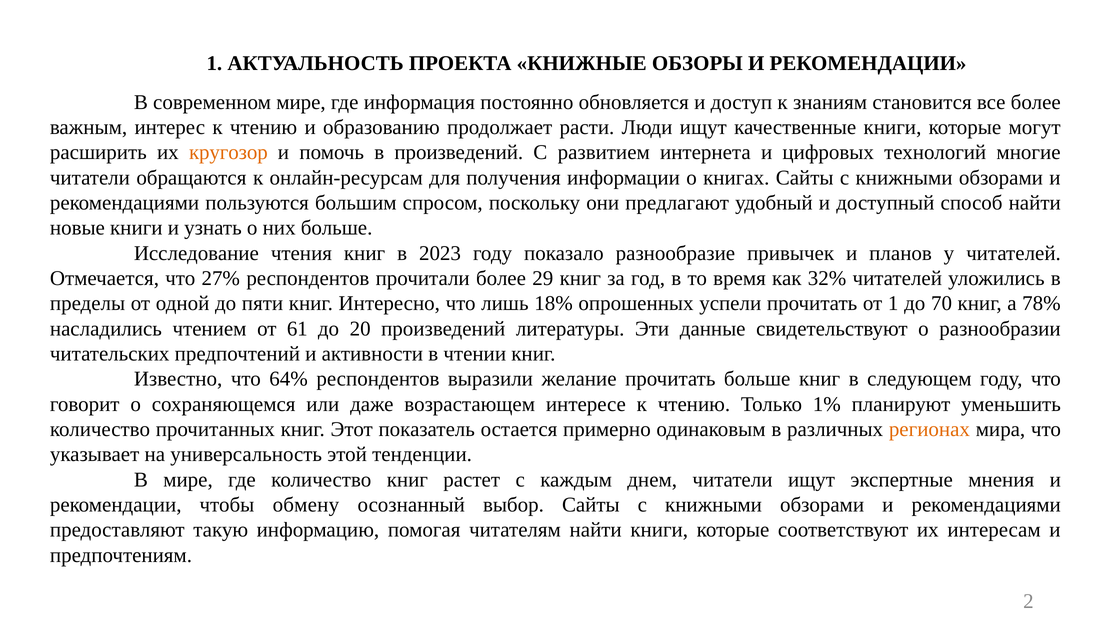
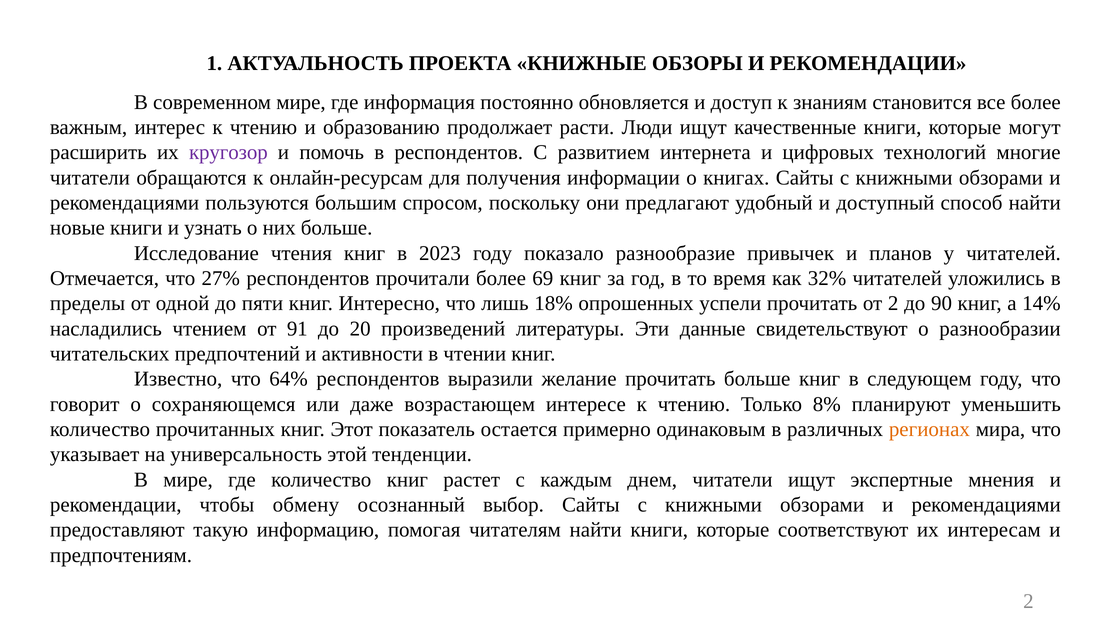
кругозор colour: orange -> purple (228, 153)
в произведений: произведений -> респондентов (459, 153)
29: 29 -> 69 (543, 279)
от 1: 1 -> 2 (893, 304)
70: 70 -> 90 (942, 304)
78%: 78% -> 14% (1041, 304)
61: 61 -> 91 (297, 329)
1%: 1% -> 8% (827, 404)
